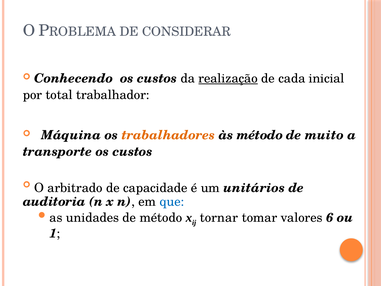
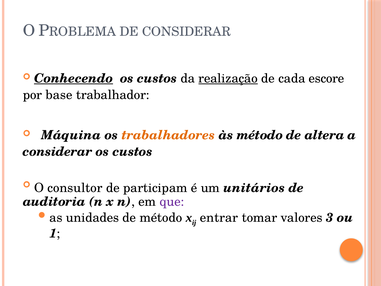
Conhecendo underline: none -> present (73, 78)
inicial: inicial -> escore (327, 78)
total: total -> base (59, 95)
muito: muito -> altera (324, 135)
transporte: transporte -> considerar (57, 152)
arbitrado: arbitrado -> consultor (75, 188)
capacidade: capacidade -> participam (155, 188)
que colour: blue -> purple (172, 202)
tornar: tornar -> entrar (219, 218)
6: 6 -> 3 (330, 218)
